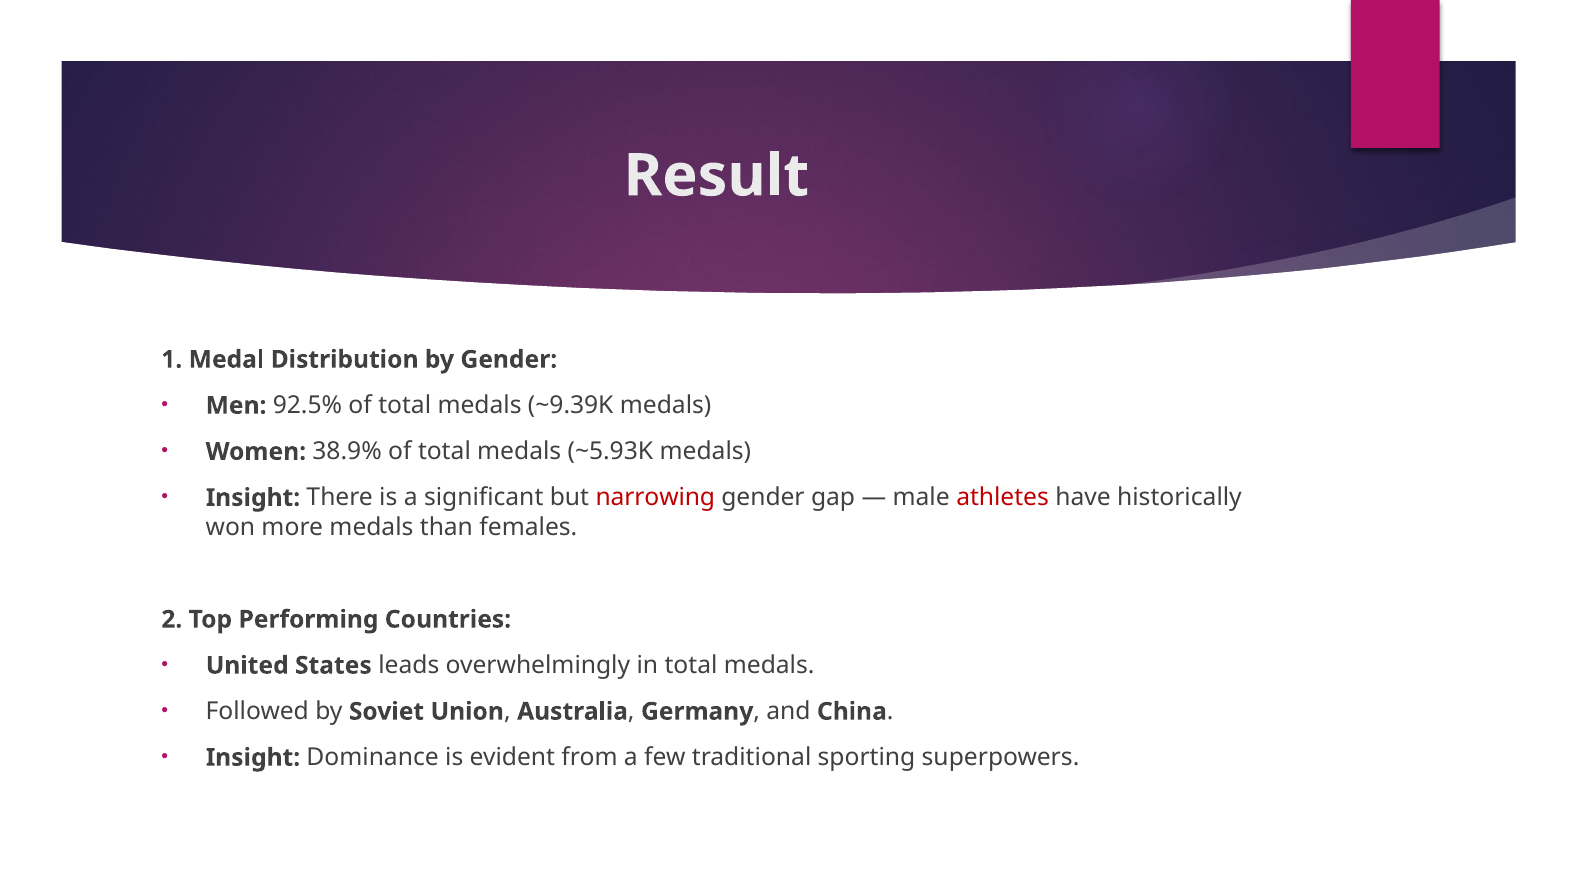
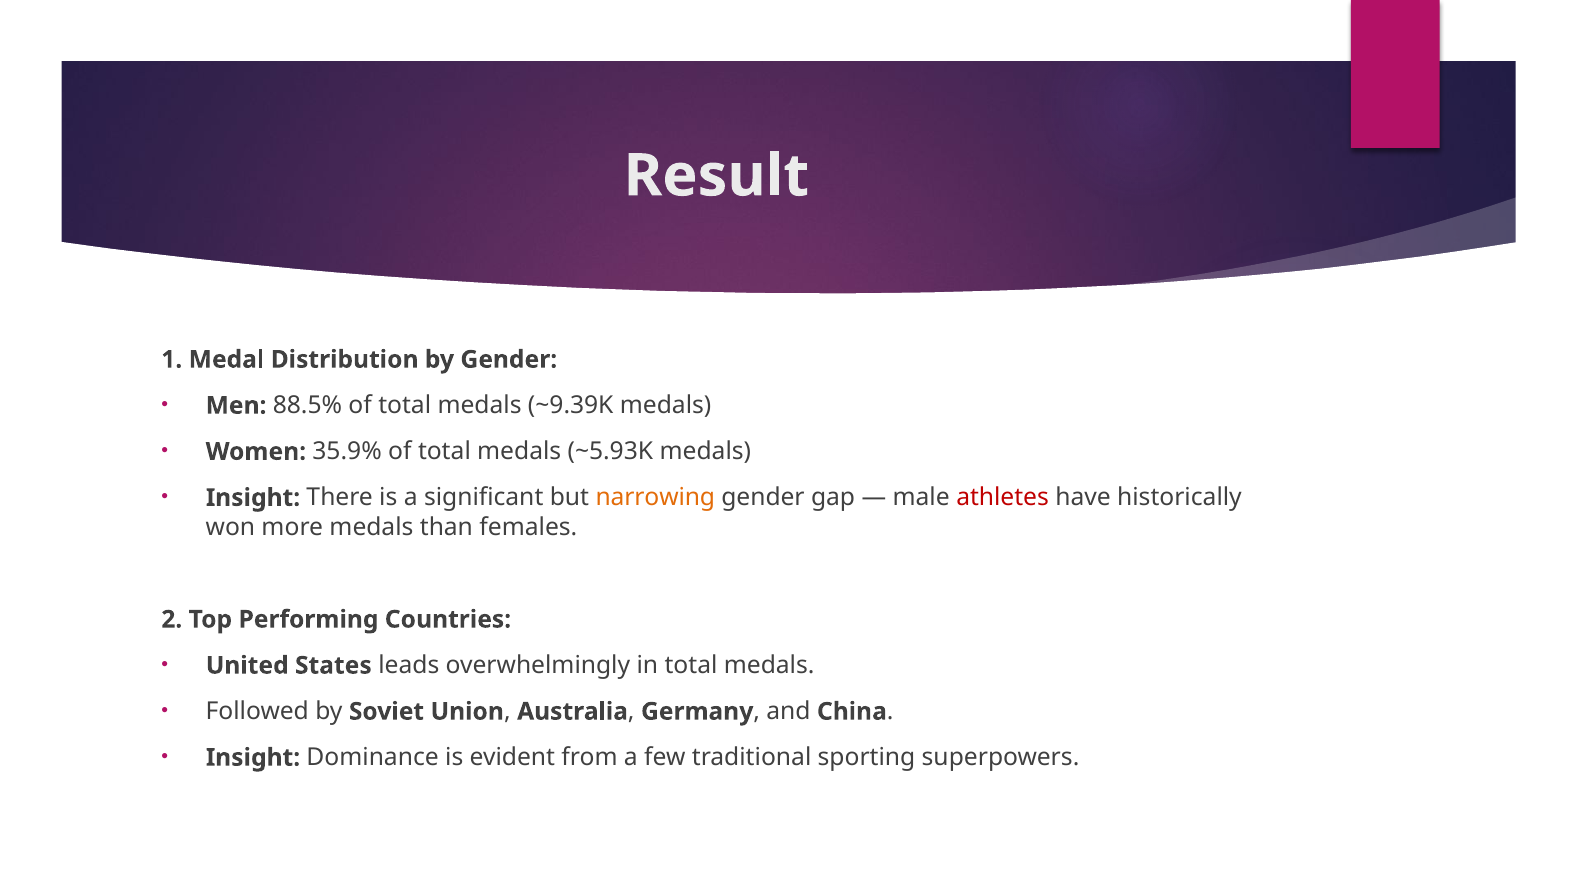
92.5%: 92.5% -> 88.5% (307, 405)
38.9%: 38.9% -> 35.9% (347, 451)
narrowing colour: red -> orange (655, 498)
